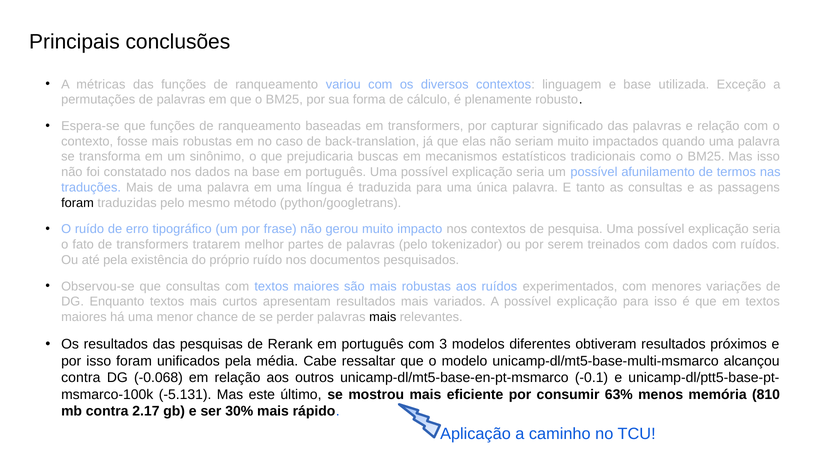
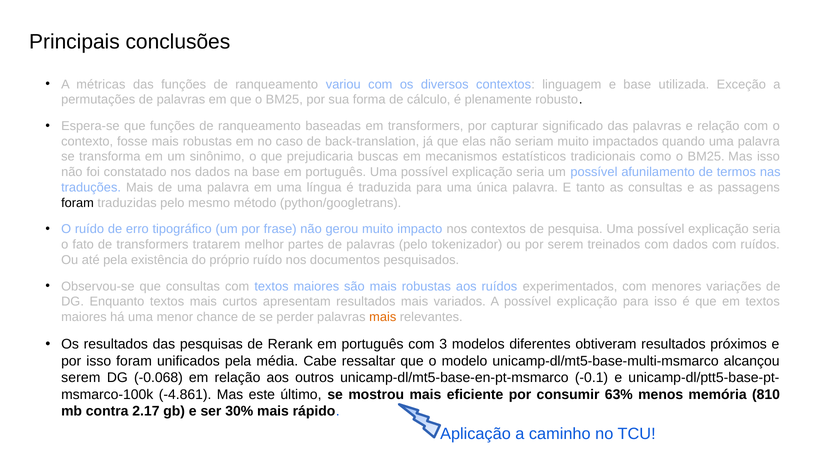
mais colour: black -> orange (383, 317)
contra: contra -> serem (81, 378)
-5.131: -5.131 -> -4.861 (185, 395)
